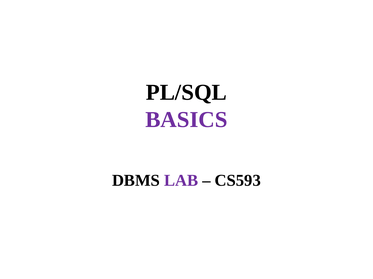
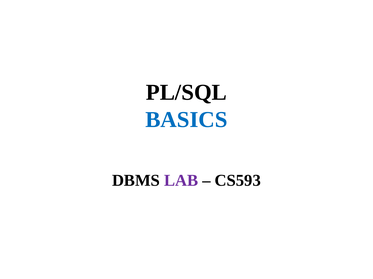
BASICS colour: purple -> blue (186, 120)
